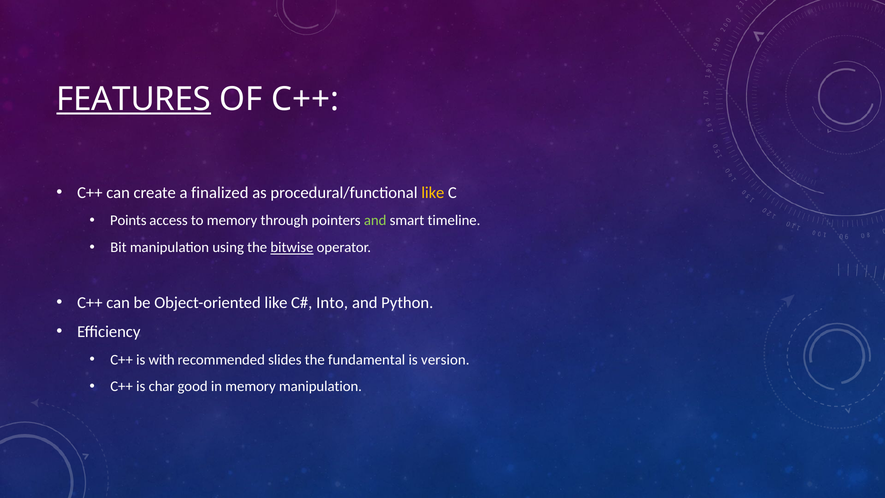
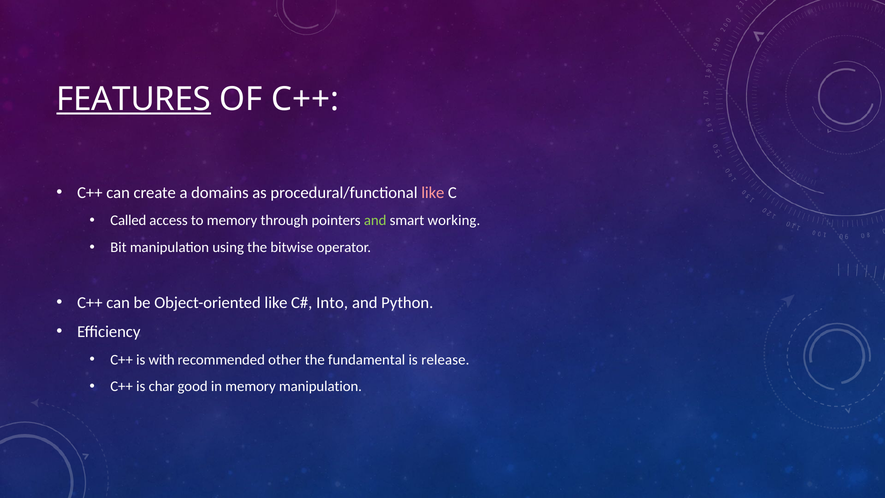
finalized: finalized -> domains (220, 193)
like colour: yellow -> pink (433, 193)
Points: Points -> Called (128, 221)
timeline: timeline -> working (454, 221)
bitwise underline: present -> none (292, 247)
slides: slides -> other (285, 360)
version: version -> release (445, 360)
